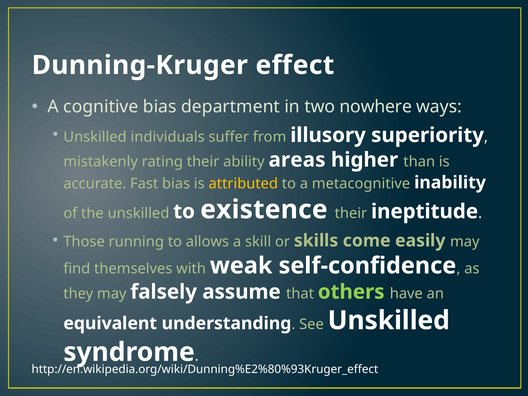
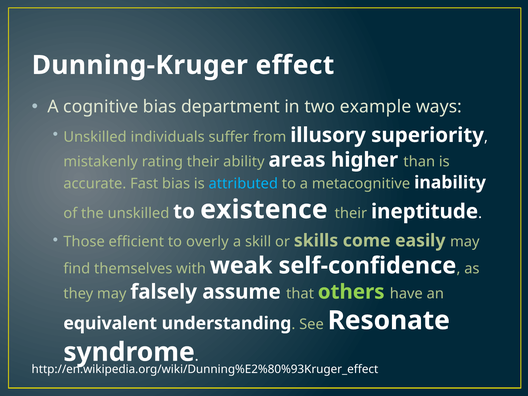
nowhere: nowhere -> example (376, 107)
attributed colour: yellow -> light blue (243, 184)
running: running -> efficient (136, 242)
allows: allows -> overly (207, 242)
See Unskilled: Unskilled -> Resonate (389, 320)
